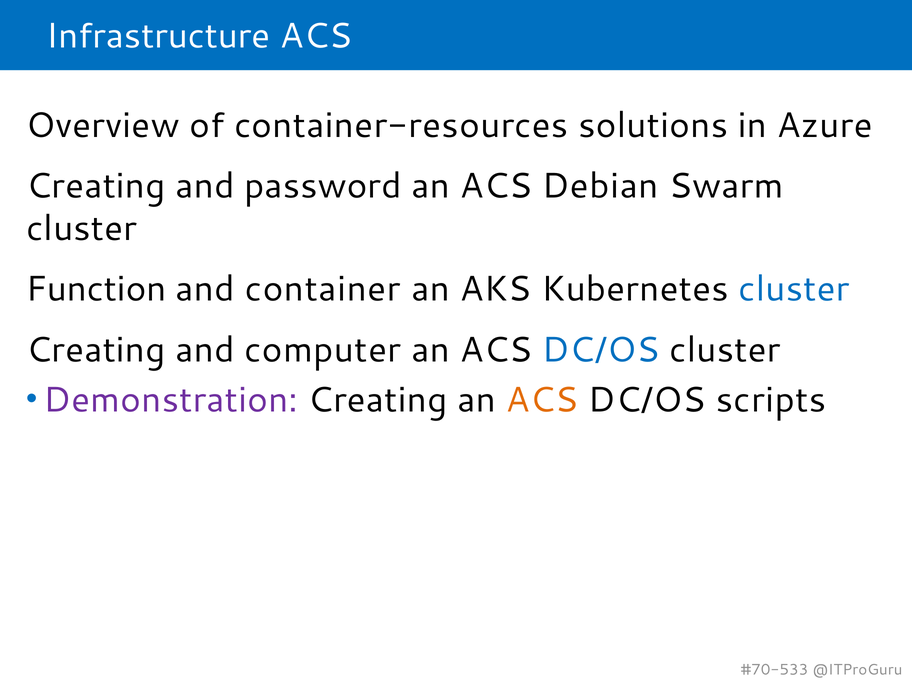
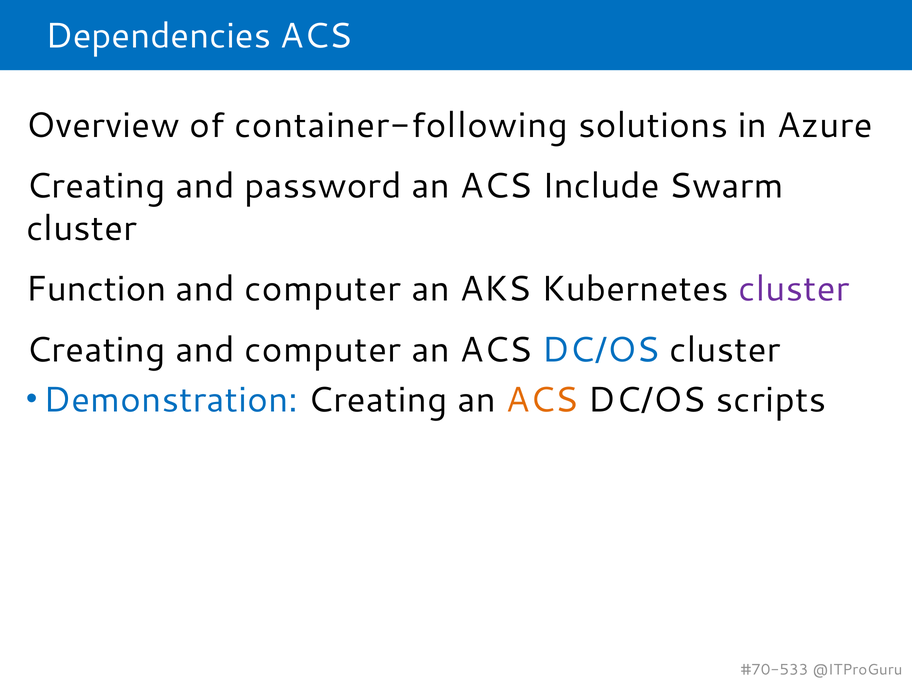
Infrastructure: Infrastructure -> Dependencies (158, 36)
container-resources: container-resources -> container-following (401, 126)
Debian: Debian -> Include (601, 186)
container: container -> computer (323, 289)
cluster colour: blue -> purple (794, 289)
Demonstration colour: purple -> blue (171, 400)
